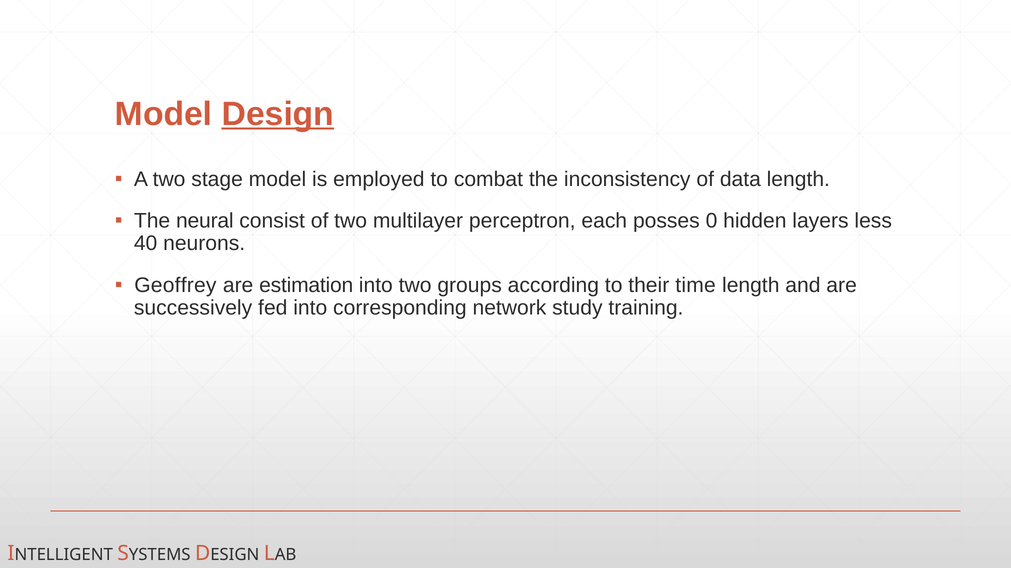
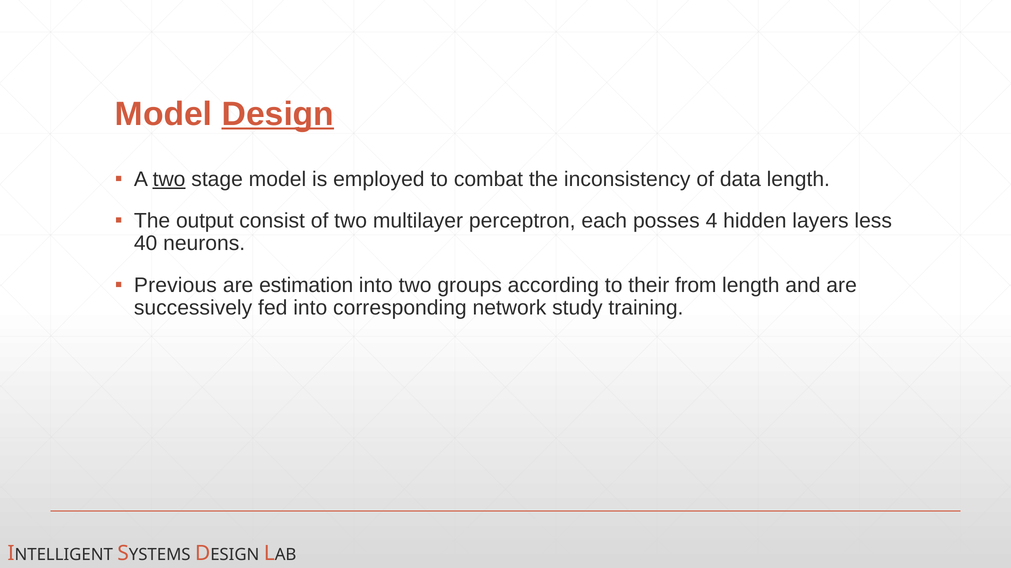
two underline: none -> present (169, 179)
neural: neural -> output (205, 221)
0: 0 -> 4 (712, 221)
Geoffrey: Geoffrey -> Previous (175, 285)
time: time -> from (696, 285)
